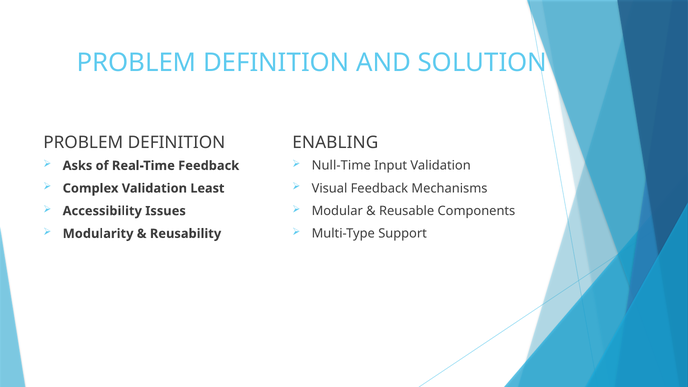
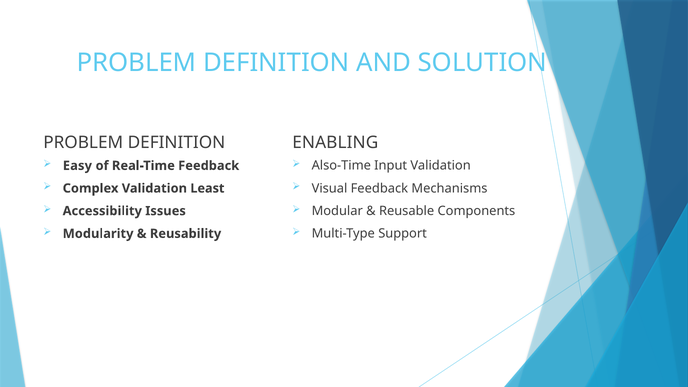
Asks: Asks -> Easy (77, 166)
Null-Time: Null-Time -> Also-Time (341, 166)
